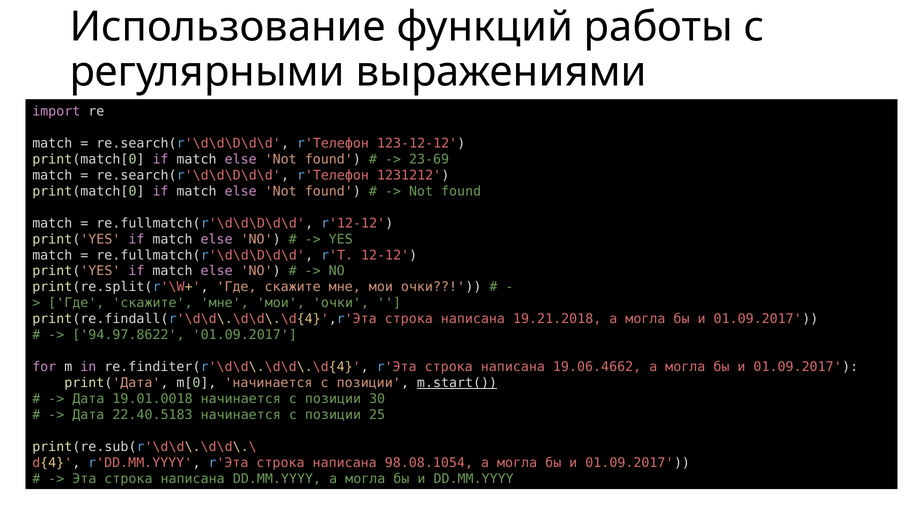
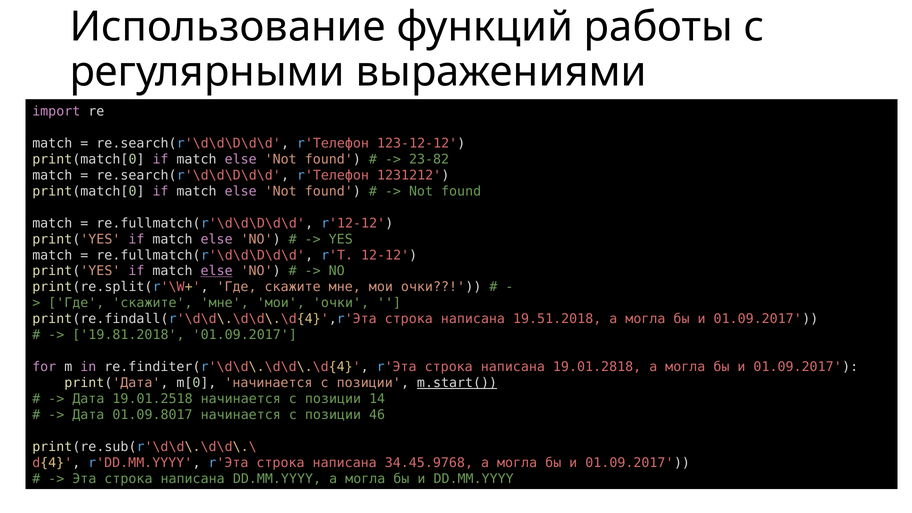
23-69: 23-69 -> 23-82 (429, 159)
else underline: none -> present (217, 271)
19.21.2018: 19.21.2018 -> 19.51.2018 (557, 319)
94.97.8622: 94.97.8622 -> 19.81.2018 (128, 335)
19.06.4662: 19.06.4662 -> 19.01.2818 (597, 367)
19.01.0018: 19.01.0018 -> 19.01.2518 (153, 399)
30: 30 -> 14 (377, 399)
22.40.5183: 22.40.5183 -> 01.09.8017 (153, 415)
25: 25 -> 46 (377, 415)
98.08.1054: 98.08.1054 -> 34.45.9768 (429, 463)
